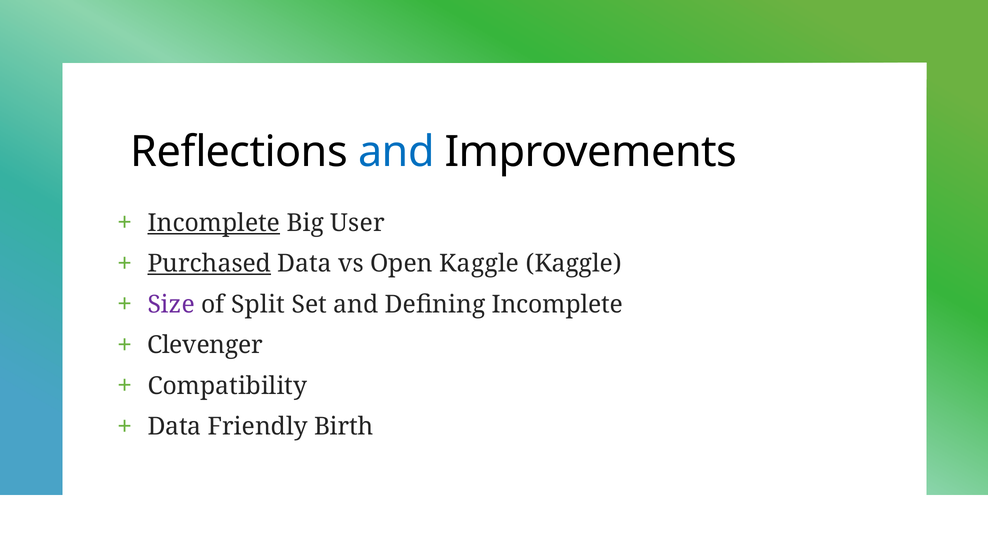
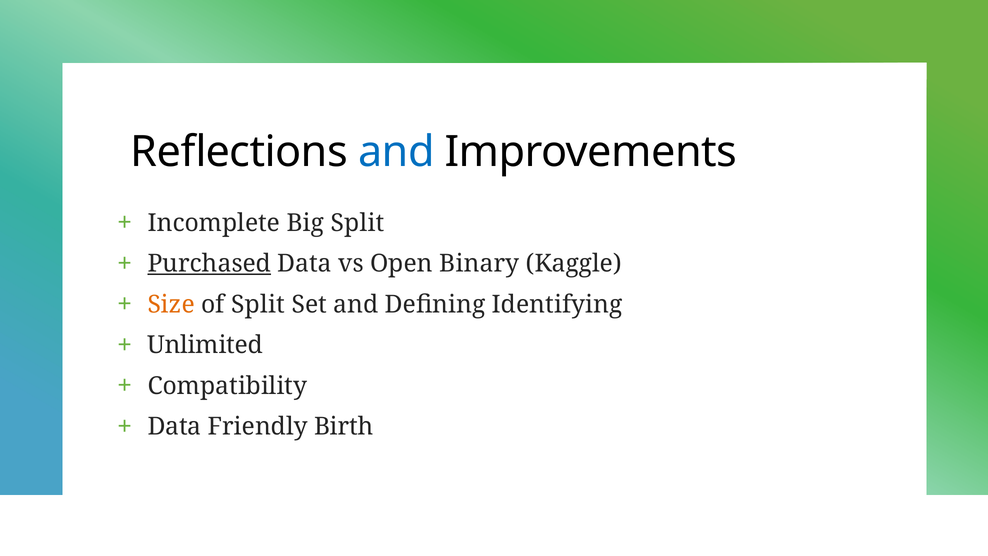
Incomplete underline: present -> none (214, 223)
Big User: User -> Split (357, 223)
Open Kaggle: Kaggle -> Binary (479, 264)
Size colour: purple -> orange (171, 304)
Defining Incomplete: Incomplete -> Identifying (557, 304)
Clevenger: Clevenger -> Unlimited (205, 345)
